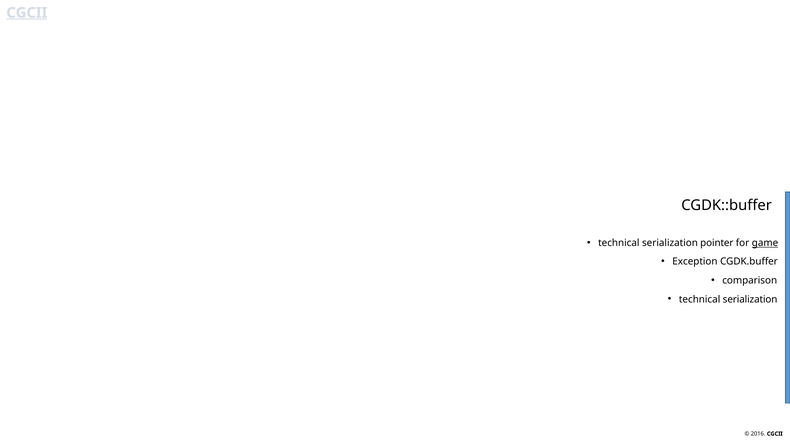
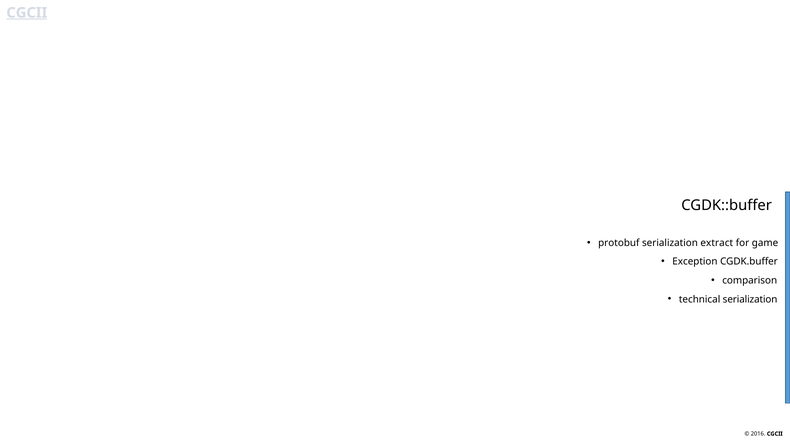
technical: technical -> protobuf (619, 243)
pointer: pointer -> extract (717, 243)
game underline: present -> none (765, 243)
